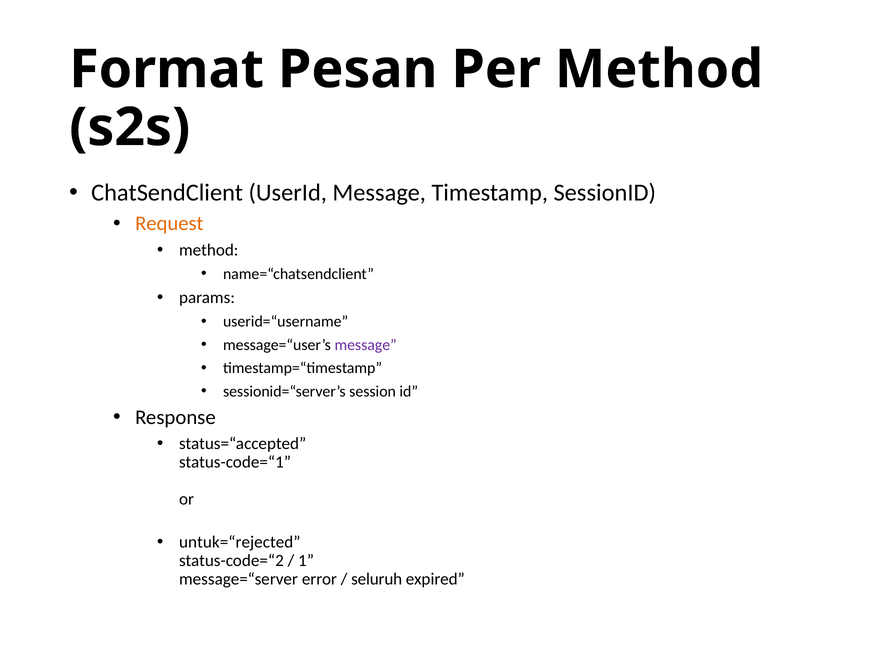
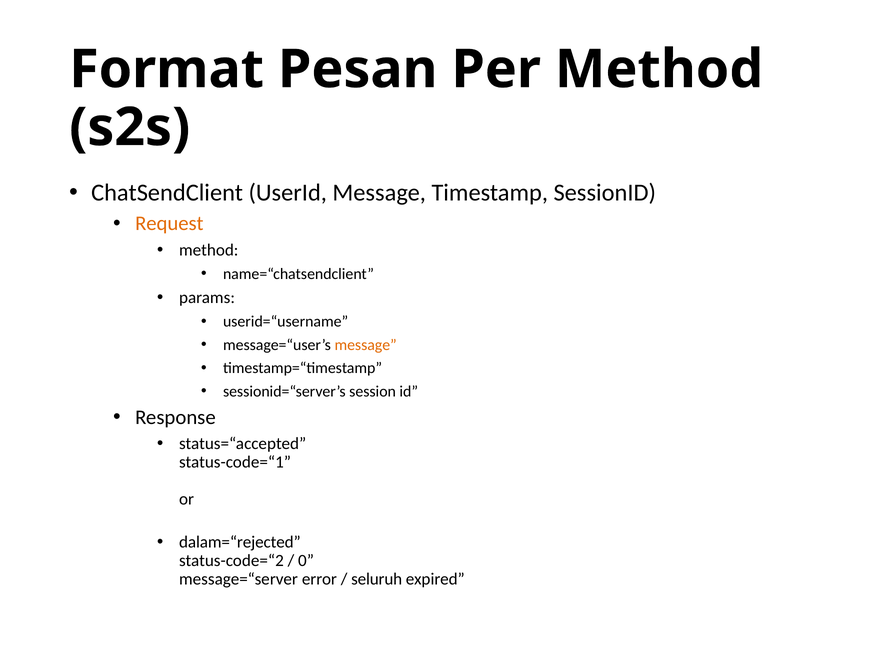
message colour: purple -> orange (366, 345)
untuk=“rejected: untuk=“rejected -> dalam=“rejected (240, 542)
1: 1 -> 0 (306, 561)
